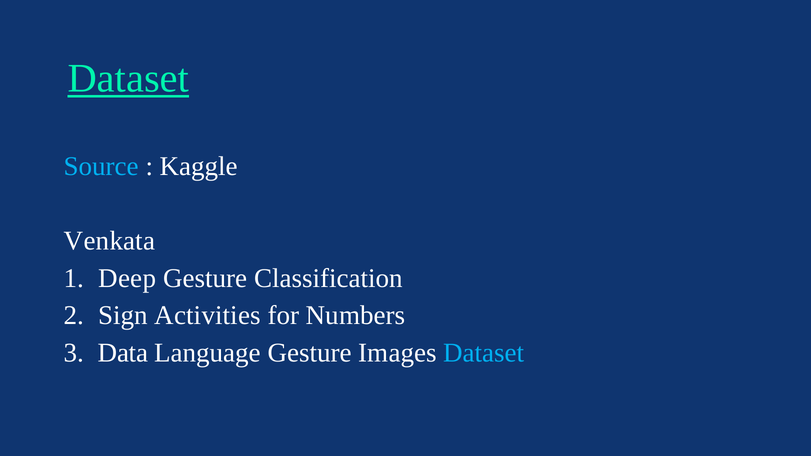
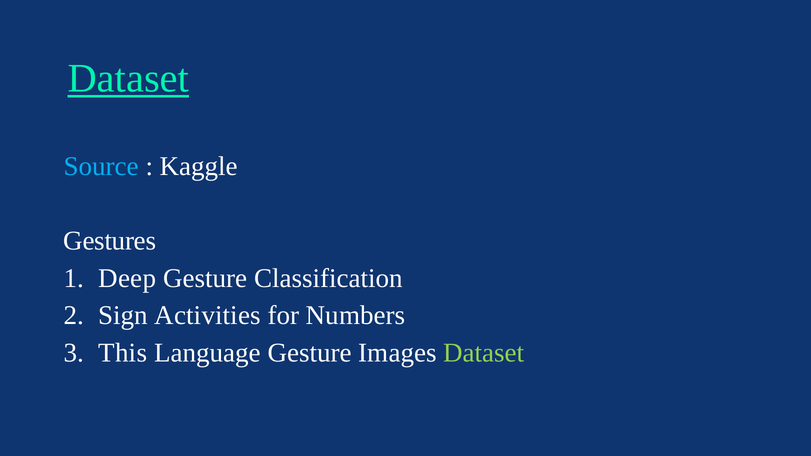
Venkata: Venkata -> Gestures (110, 241)
Data: Data -> This (123, 353)
Dataset colour: light blue -> light green (484, 353)
